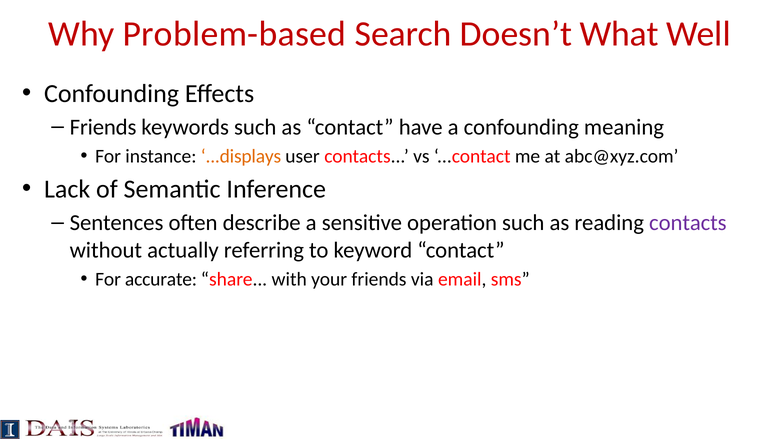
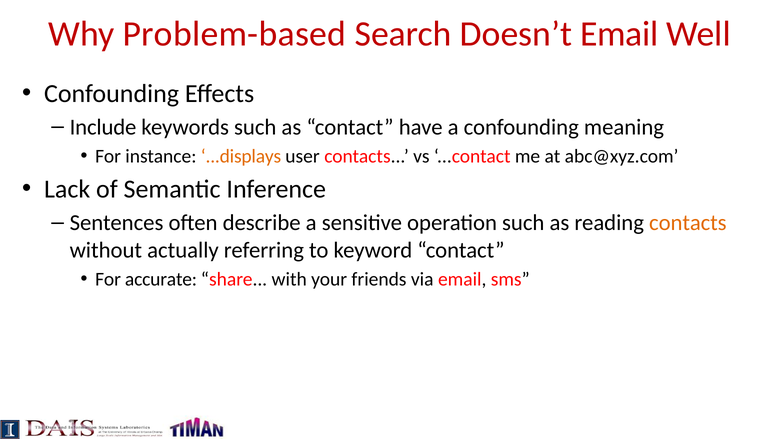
Doesn’t What: What -> Email (619, 34)
Friends: Friends -> Include (103, 127)
contacts colour: purple -> orange (688, 223)
